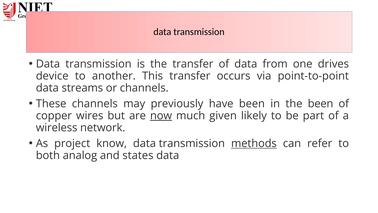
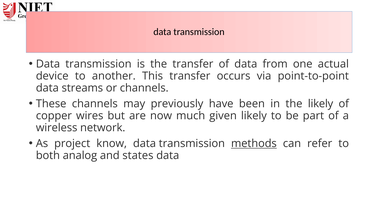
drives: drives -> actual (333, 64)
the been: been -> likely (321, 104)
now underline: present -> none (161, 115)
